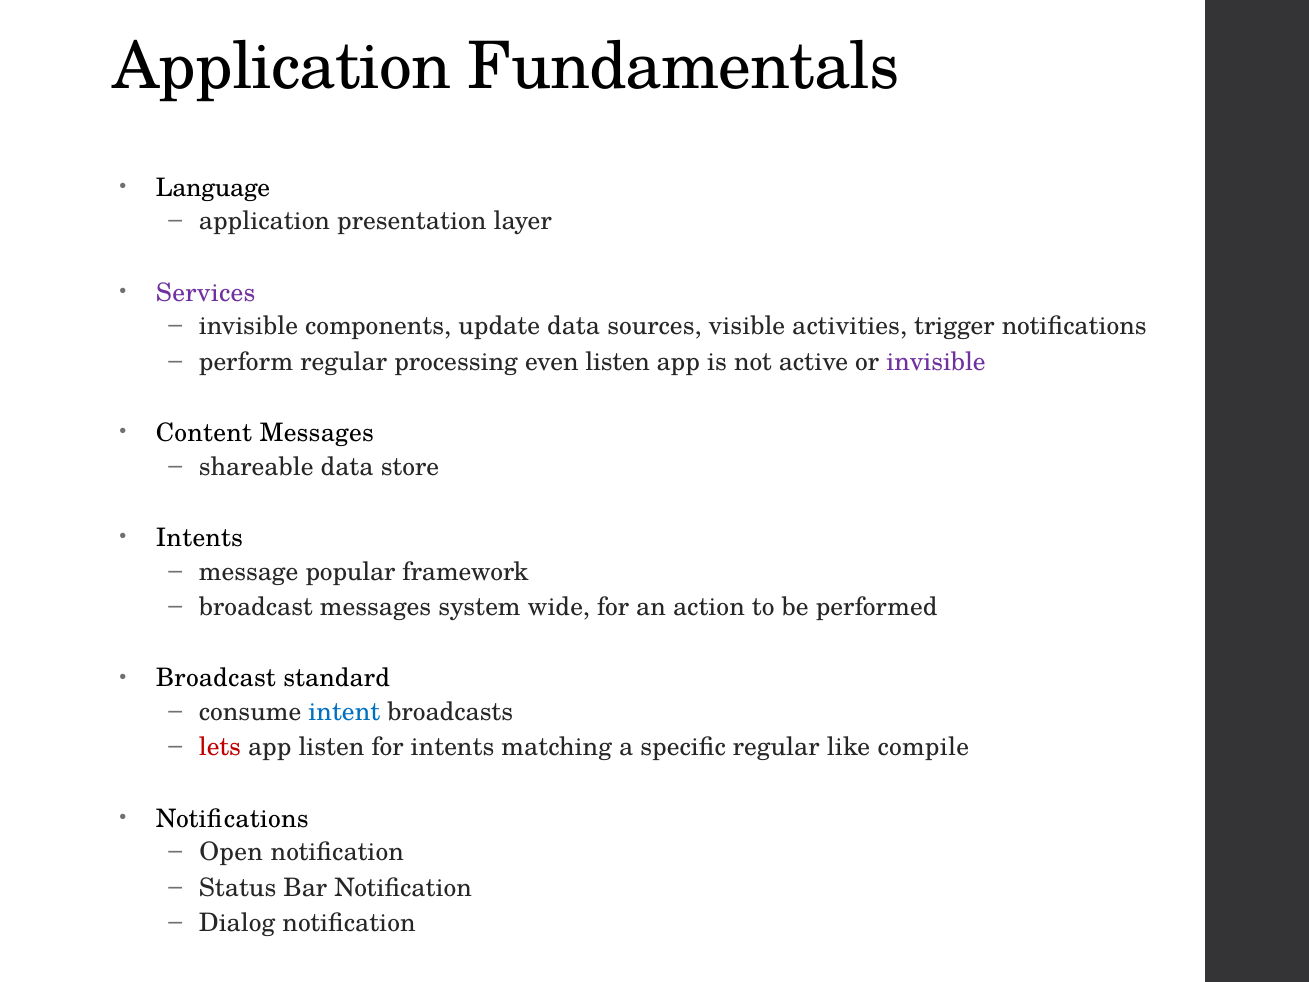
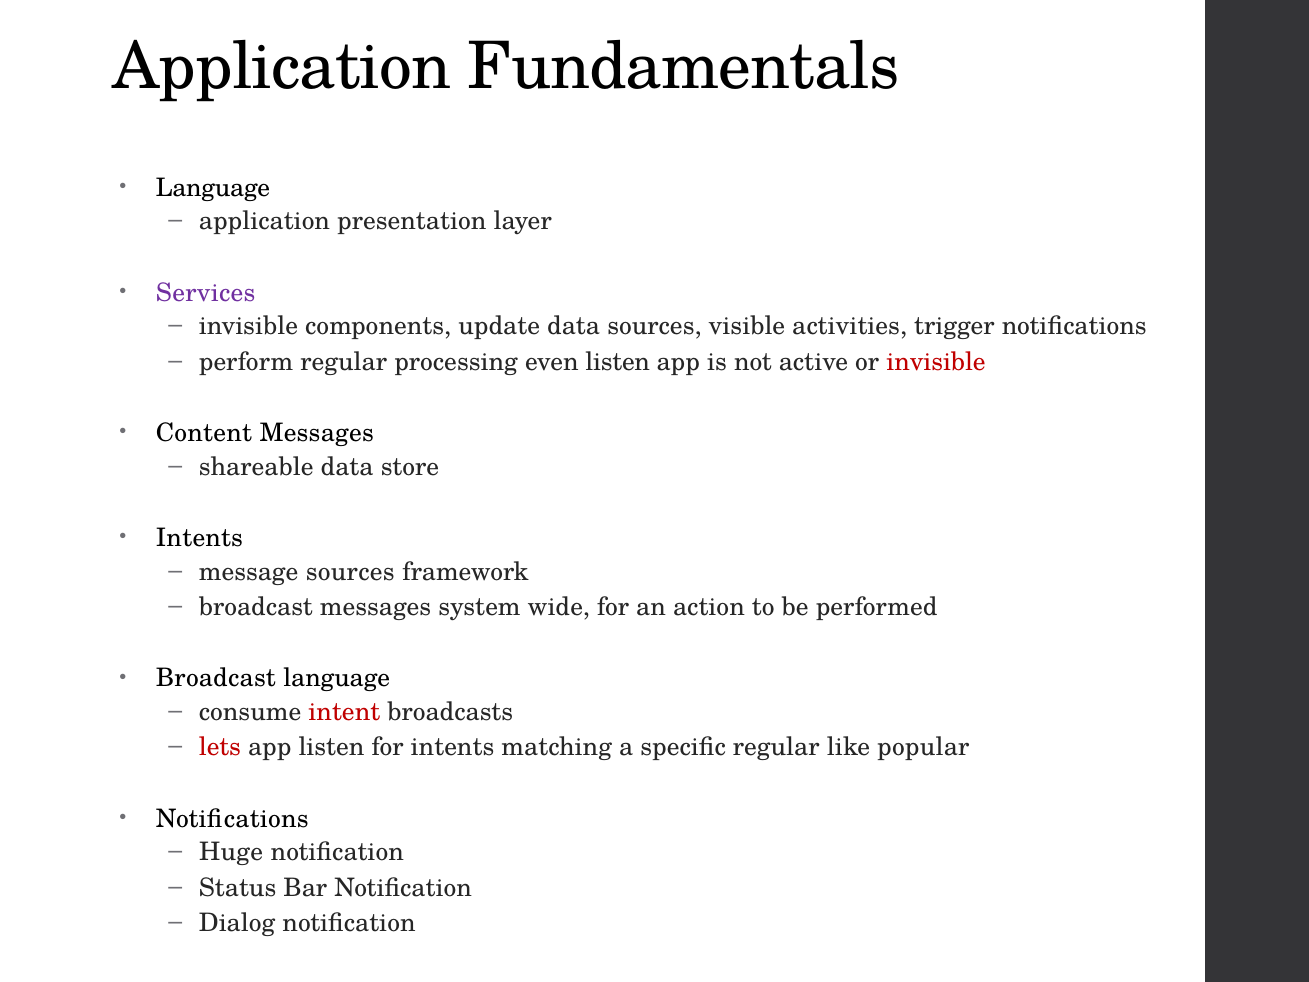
invisible colour: purple -> red (936, 362)
message popular: popular -> sources (350, 572)
Broadcast standard: standard -> language (337, 678)
intent colour: blue -> red (344, 712)
compile: compile -> popular (923, 747)
Open: Open -> Huge (231, 852)
